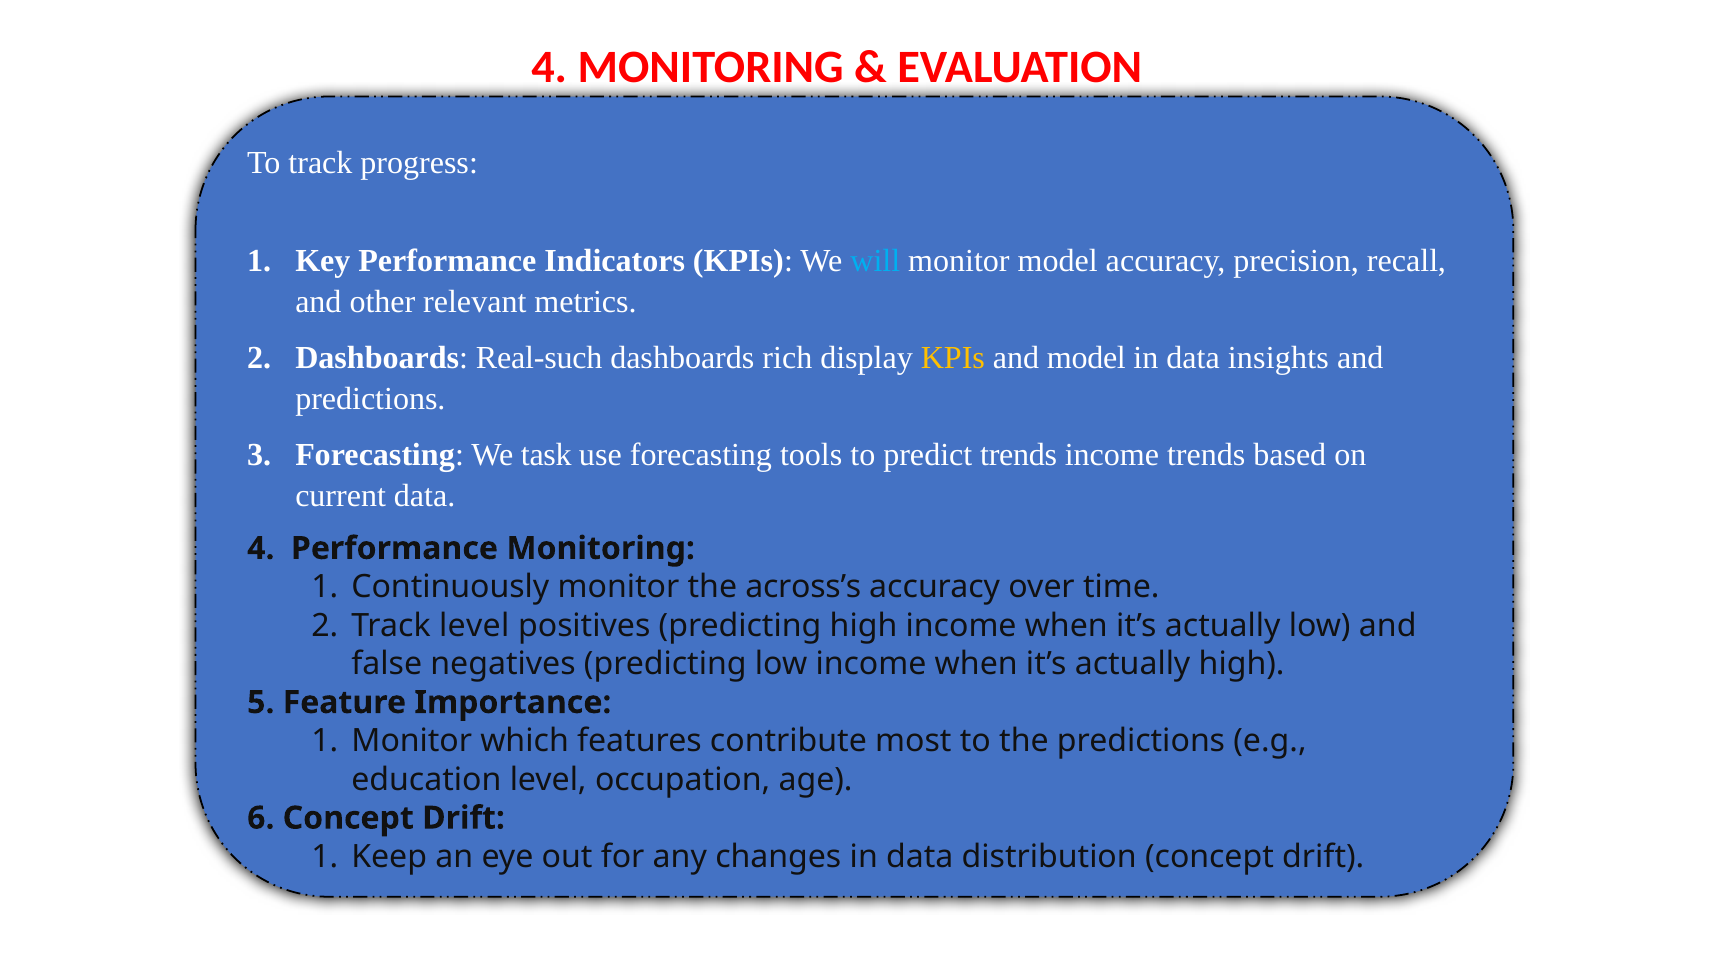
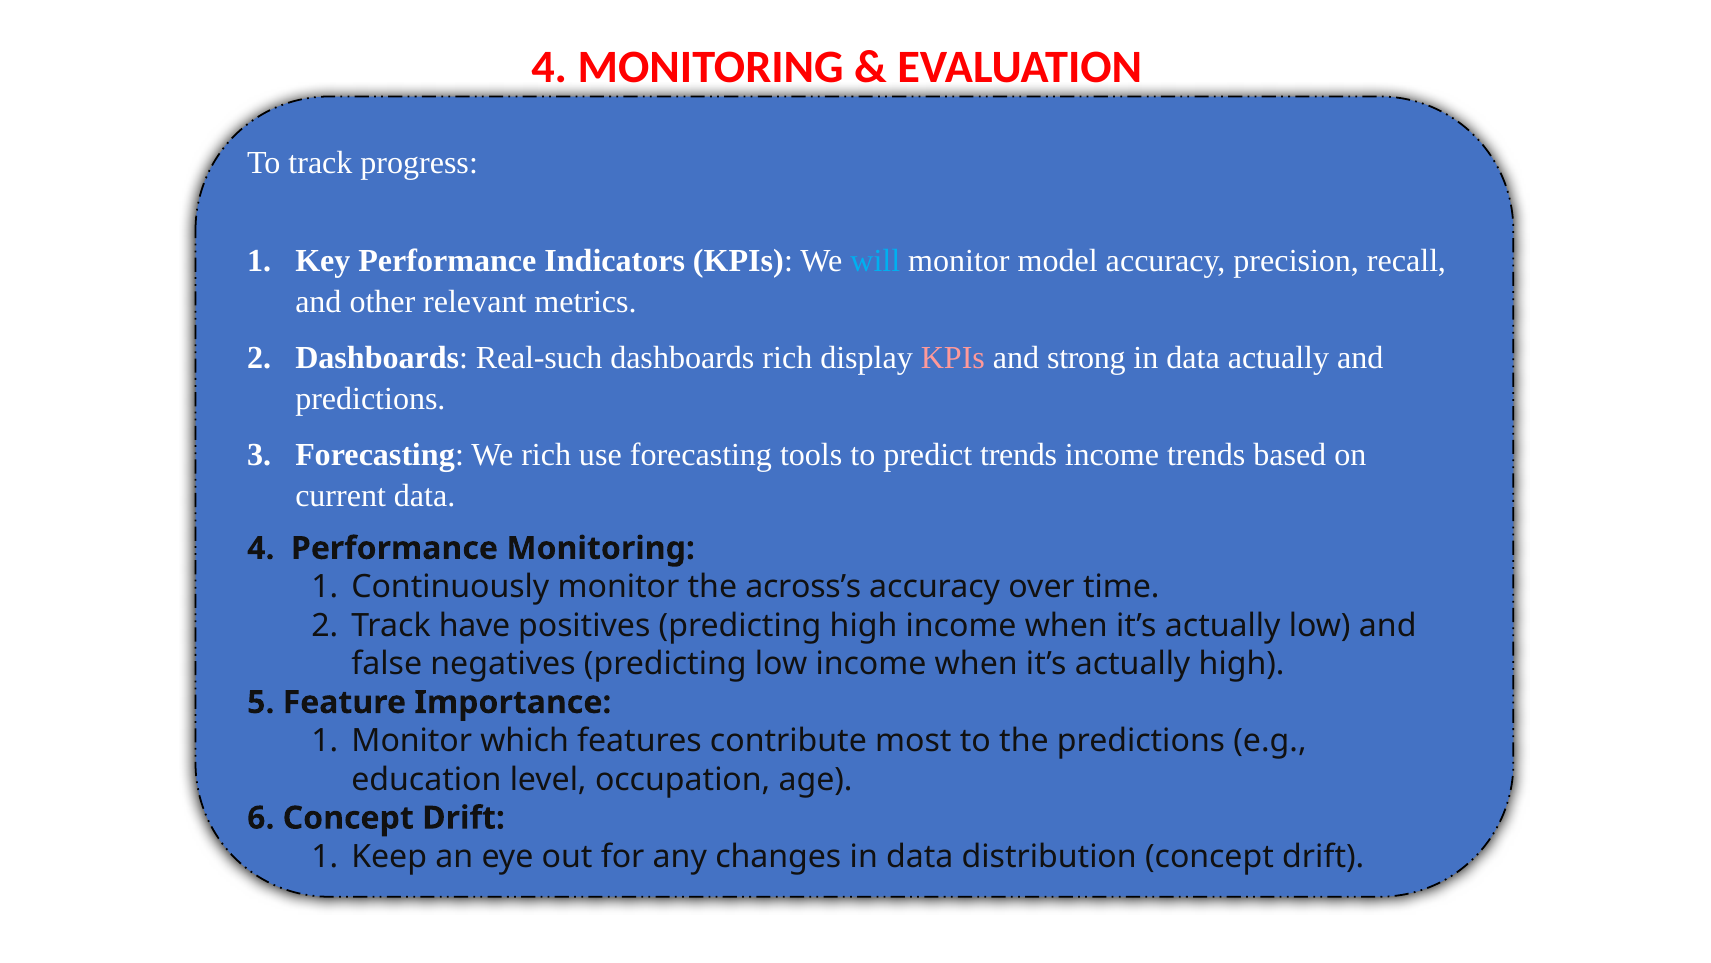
KPIs colour: yellow -> pink (953, 358)
and model: model -> strong (1086, 358)
data insights: insights -> actually (1278, 358)
We task: task -> rich (546, 454)
Track level: level -> have (475, 625)
